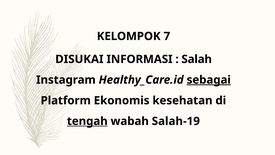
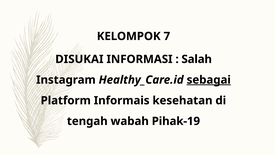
Ekonomis: Ekonomis -> Informais (122, 100)
tengah underline: present -> none (87, 121)
Salah-19: Salah-19 -> Pihak-19 (176, 121)
